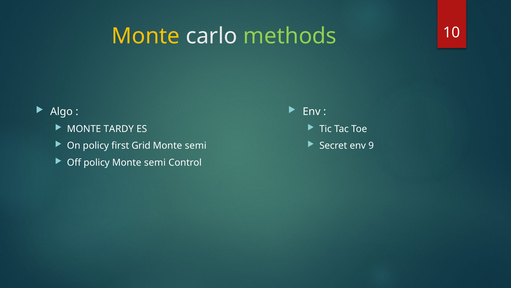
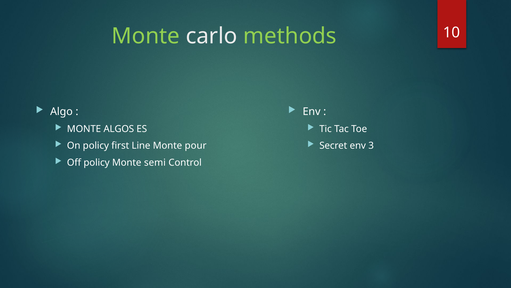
Monte colour: yellow -> light green (146, 36)
TARDY: TARDY -> ALGOS (119, 129)
Grid: Grid -> Line (141, 145)
semi: semi -> pour (196, 145)
9: 9 -> 3 (371, 146)
